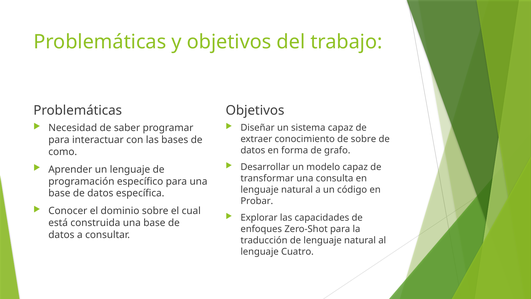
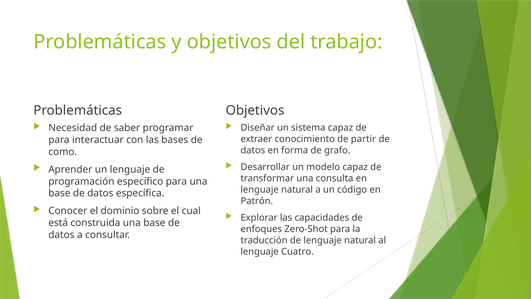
de sobre: sobre -> partir (363, 139)
Probar: Probar -> Patrón (257, 201)
